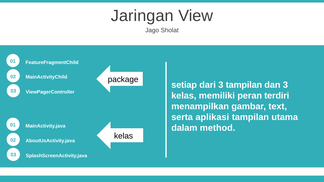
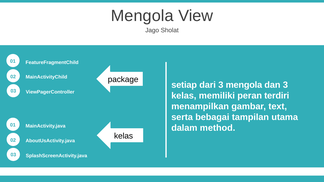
Jaringan: Jaringan -> Mengola (142, 16)
3 tampilan: tampilan -> mengola (244, 85)
aplikasi: aplikasi -> bebagai (212, 117)
